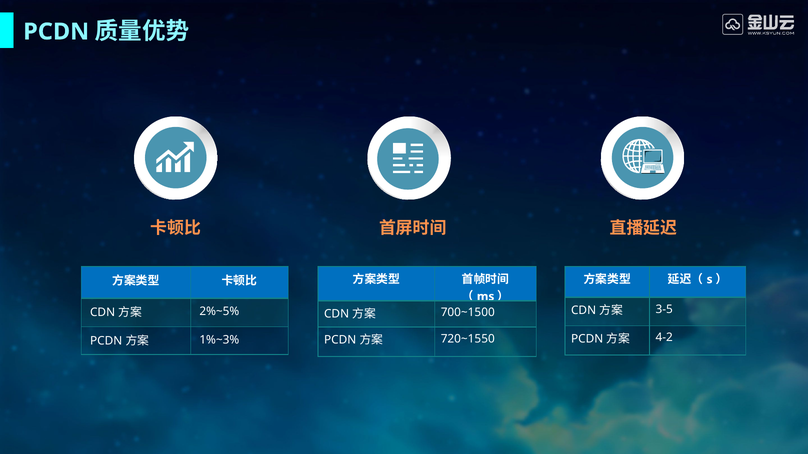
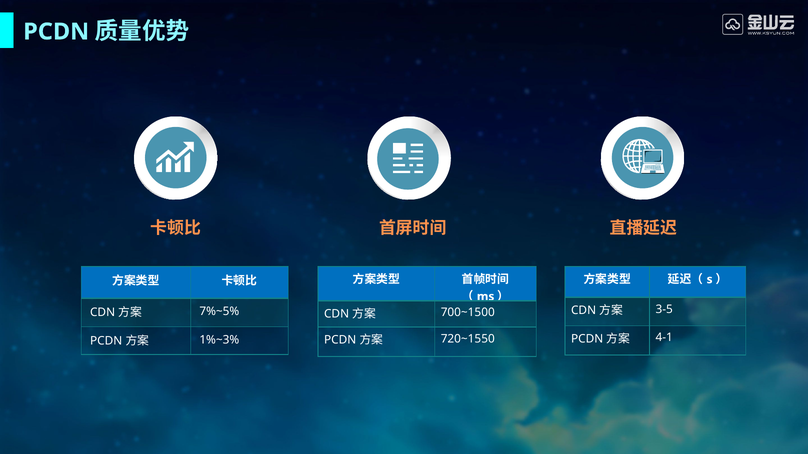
2%~5%: 2%~5% -> 7%~5% (219, 311)
4-2: 4-2 -> 4-1 (664, 338)
